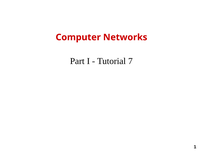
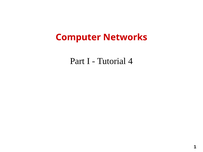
7: 7 -> 4 (131, 61)
